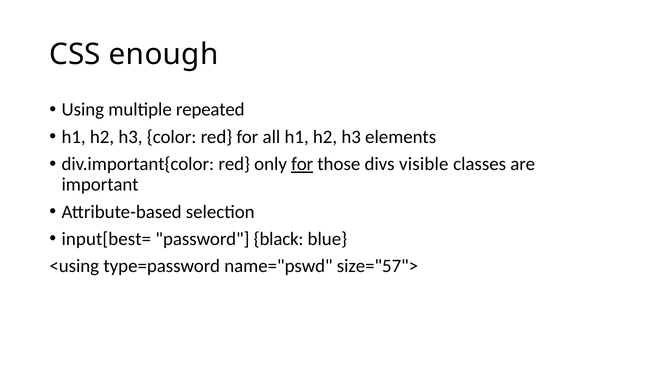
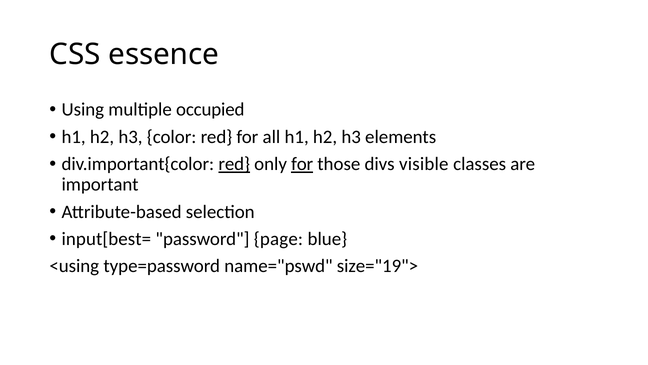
enough: enough -> essence (164, 54)
repeated: repeated -> occupied (210, 110)
red underline: none -> present (234, 164)
black: black -> page (278, 239)
size="57">: size="57"> -> size="19"> (377, 266)
